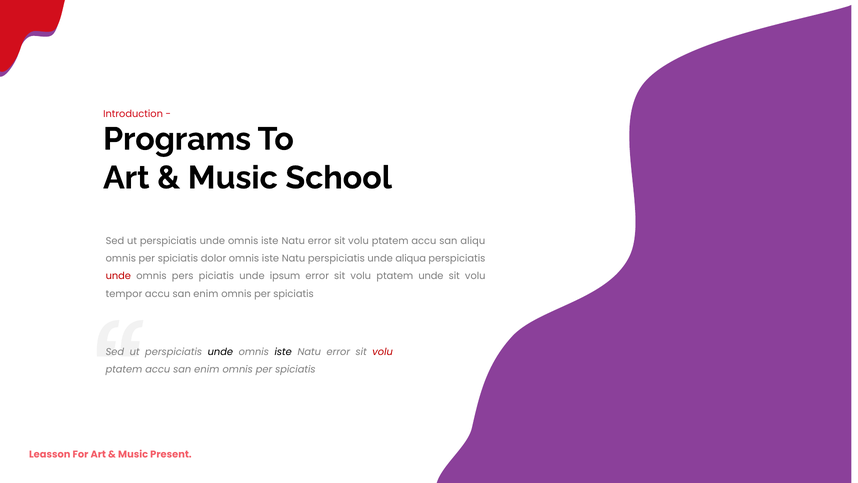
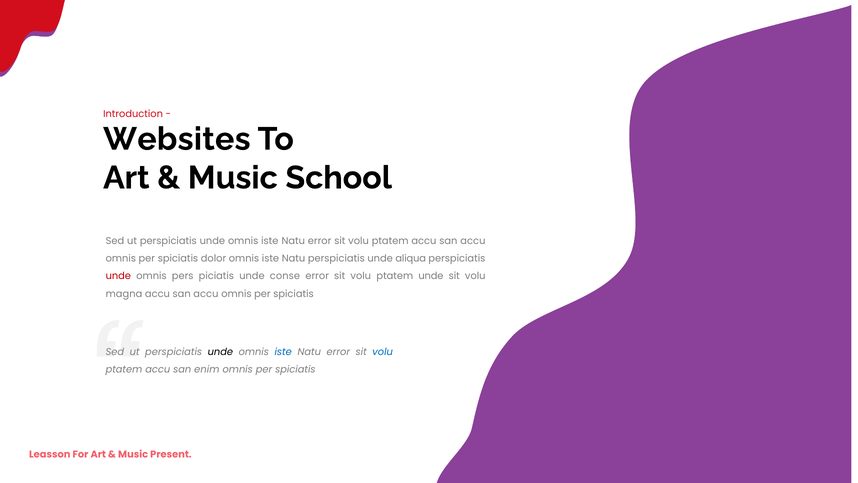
Programs: Programs -> Websites (177, 139)
ptatem accu san aliqu: aliqu -> accu (473, 241)
ipsum: ipsum -> conse (285, 276)
tempor: tempor -> magna (124, 294)
enim: enim -> accu (206, 294)
iste colour: black -> blue (283, 352)
volu colour: red -> blue (383, 352)
